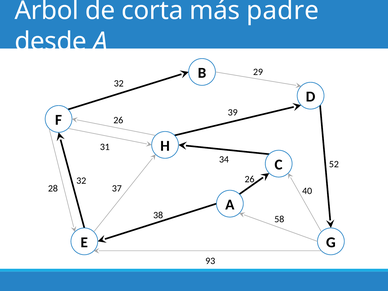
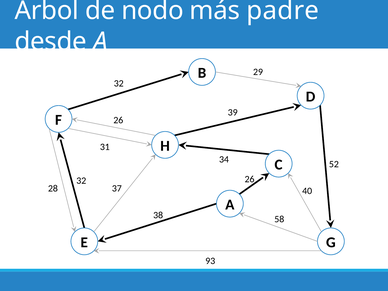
corta: corta -> nodo (152, 11)
